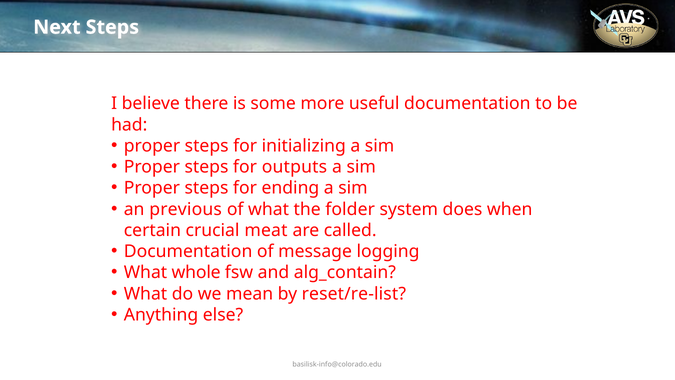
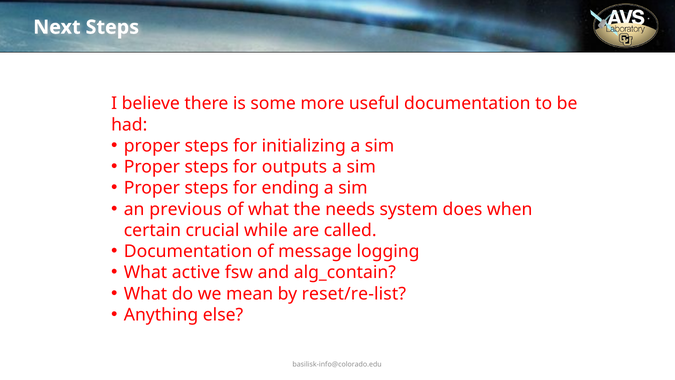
folder: folder -> needs (350, 209)
meat: meat -> while (266, 230)
whole: whole -> active (196, 272)
